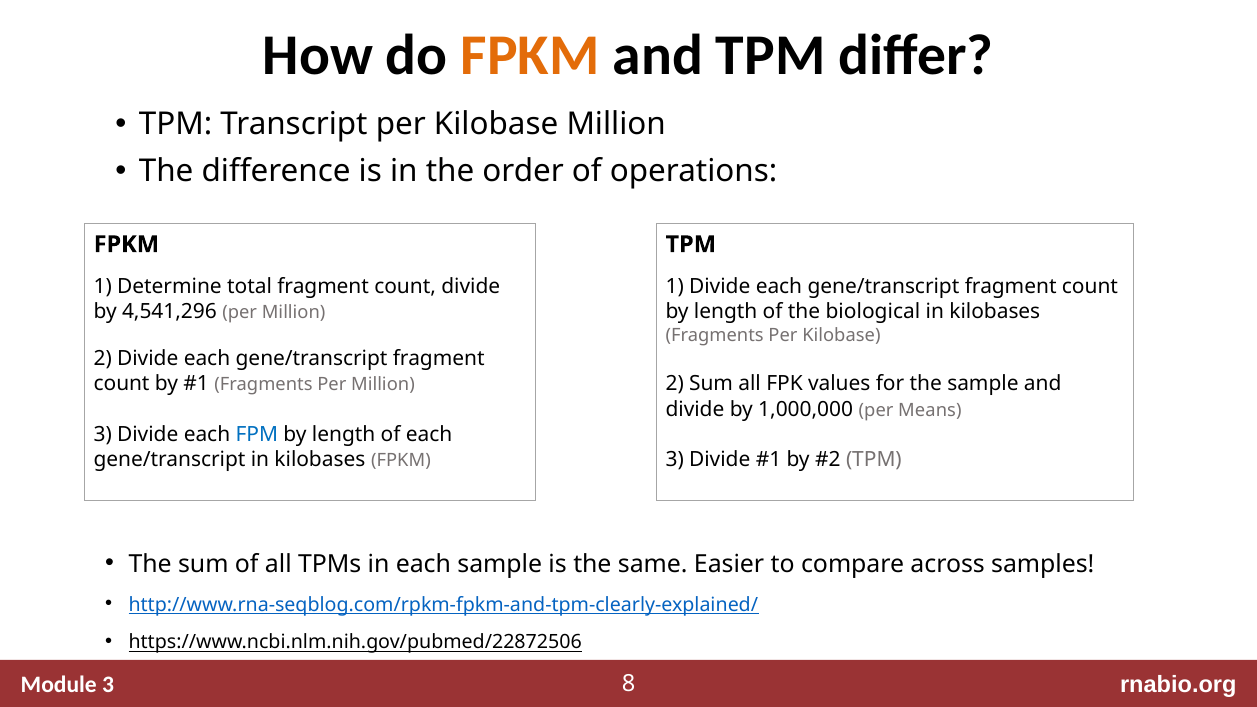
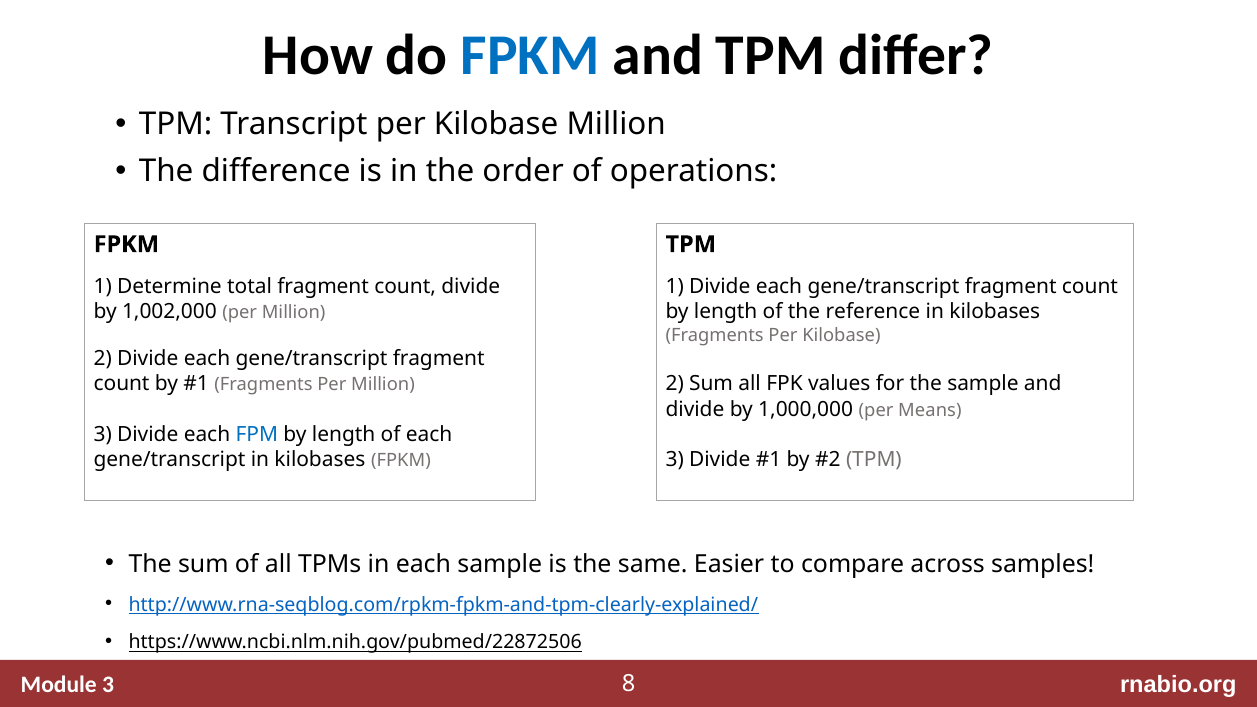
FPKM colour: orange -> blue (530, 56)
4,541,296: 4,541,296 -> 1,002,000 (169, 312)
biological: biological -> reference (873, 312)
